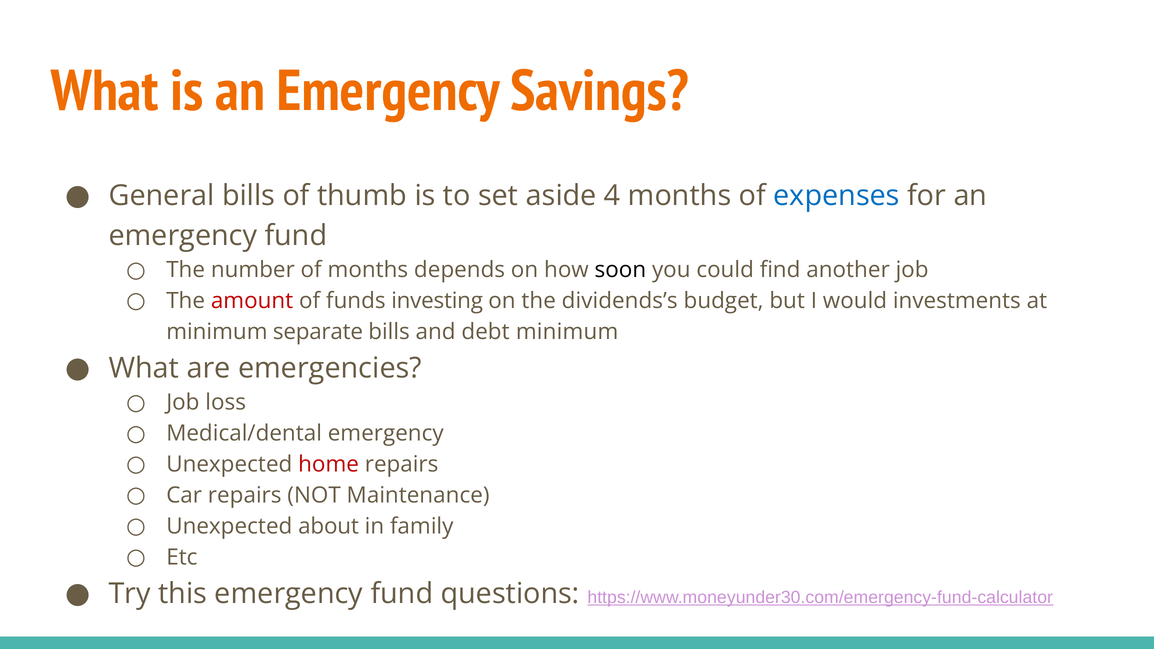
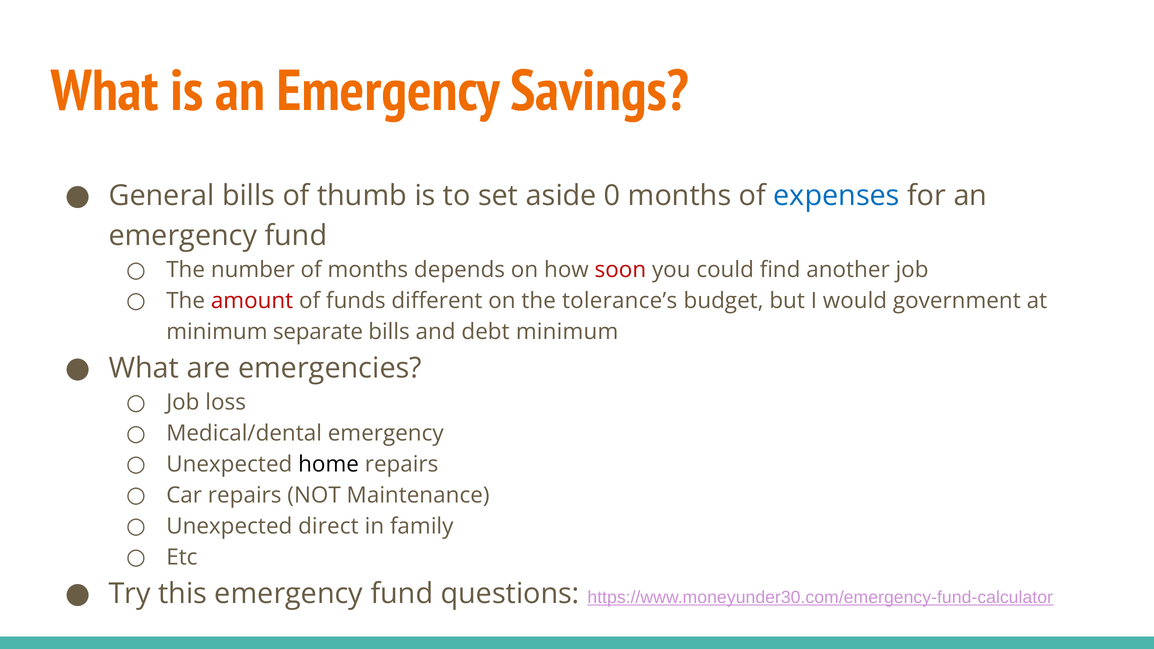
4: 4 -> 0 (612, 196)
soon colour: black -> red (620, 270)
investing: investing -> different (437, 301)
dividends’s: dividends’s -> tolerance’s (620, 301)
investments: investments -> government (957, 301)
home colour: red -> black (329, 465)
about: about -> direct (328, 526)
